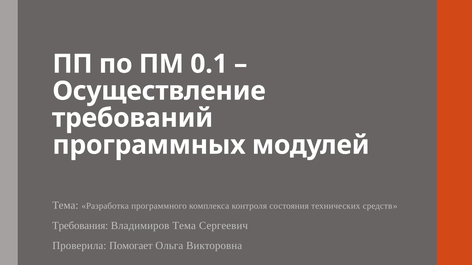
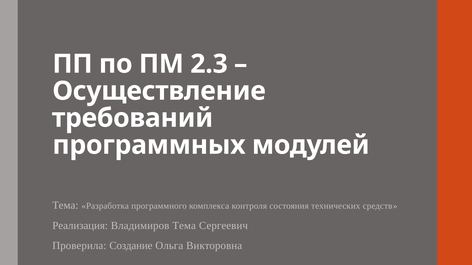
0.1: 0.1 -> 2.3 (209, 64)
Требования: Требования -> Реализация (80, 226)
Помогает: Помогает -> Создание (131, 246)
